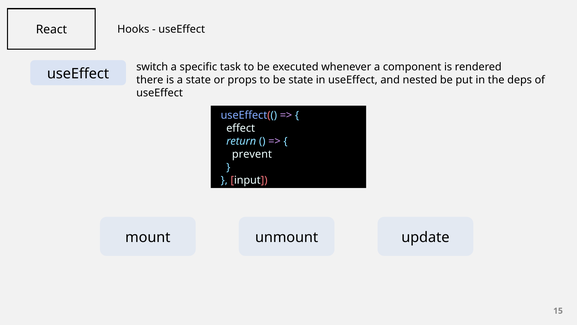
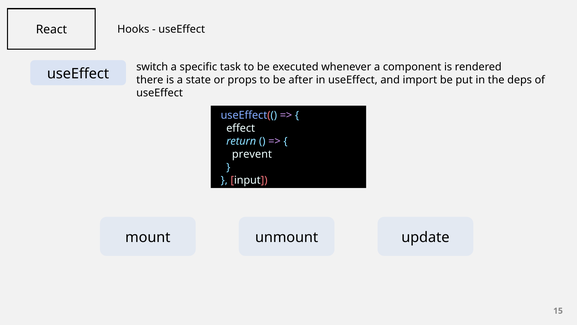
be state: state -> after (301, 80)
nested: nested -> import (420, 80)
